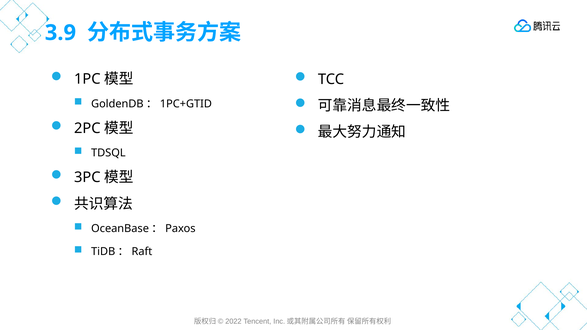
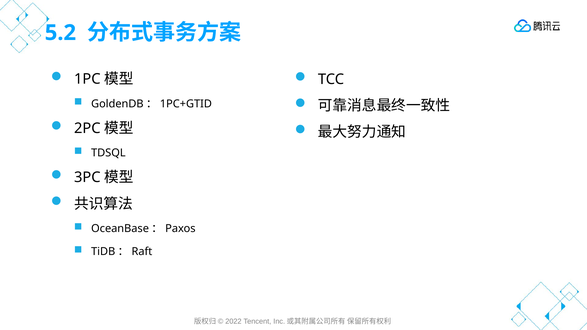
3.9: 3.9 -> 5.2 (60, 33)
